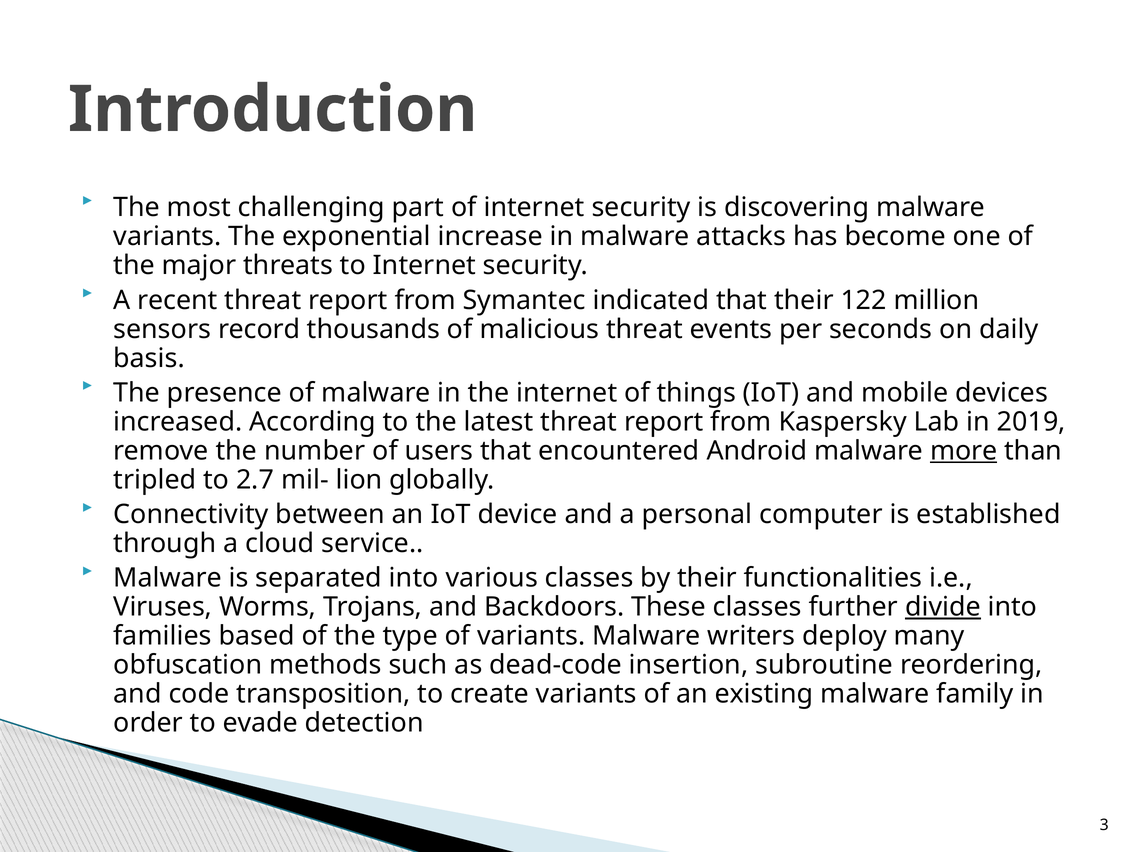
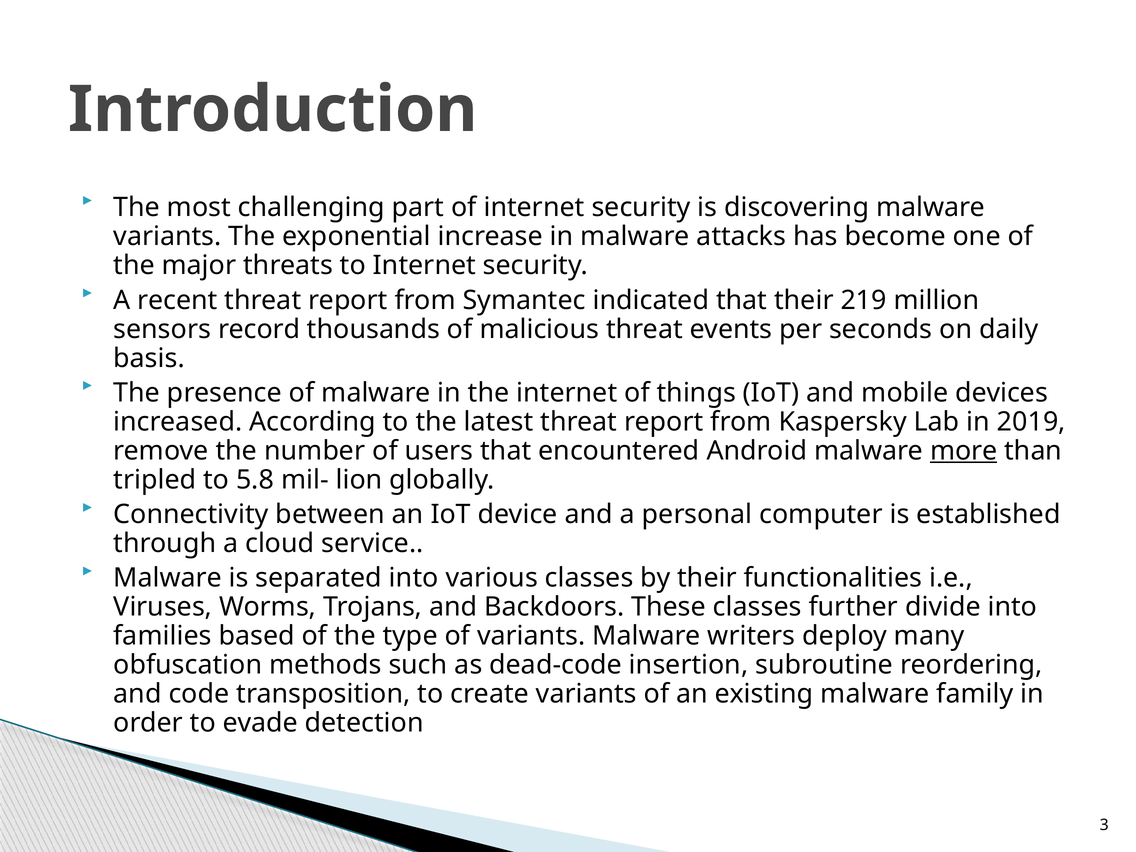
122: 122 -> 219 (864, 300)
2.7: 2.7 -> 5.8 (255, 480)
divide underline: present -> none (943, 607)
